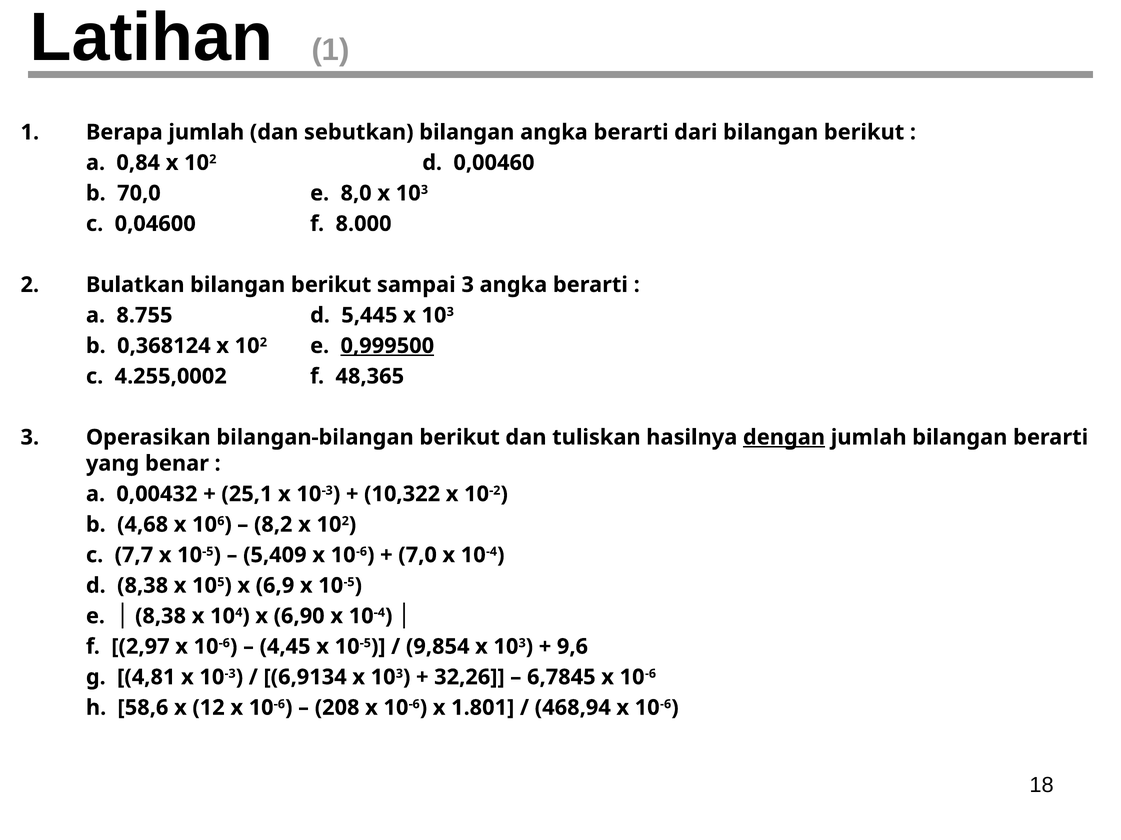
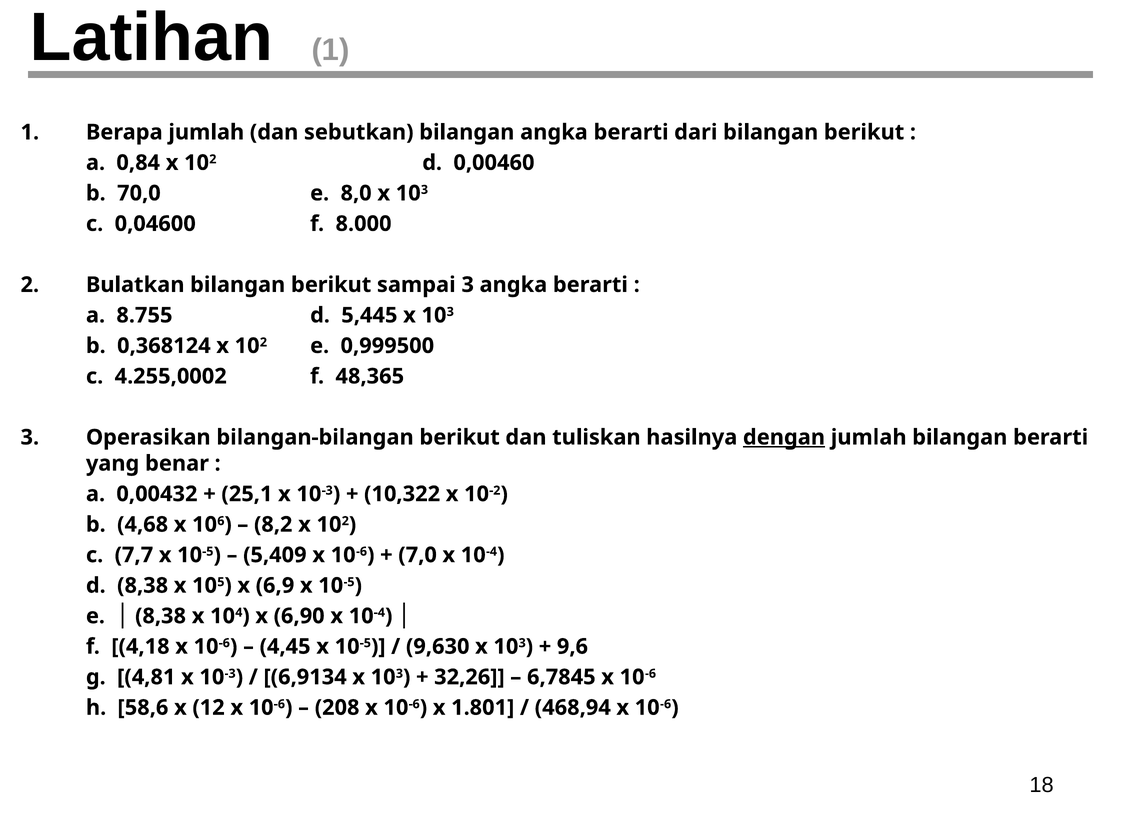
0,999500 underline: present -> none (387, 346)
2,97: 2,97 -> 4,18 (140, 647)
9,854: 9,854 -> 9,630 (438, 647)
